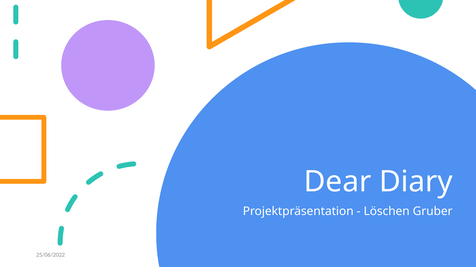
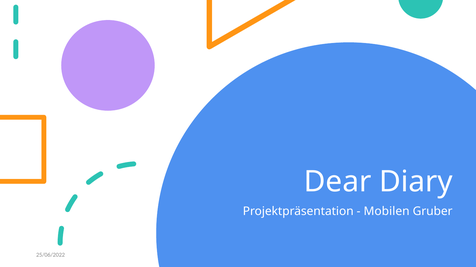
Löschen: Löschen -> Mobilen (387, 212)
